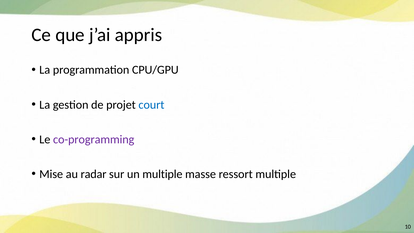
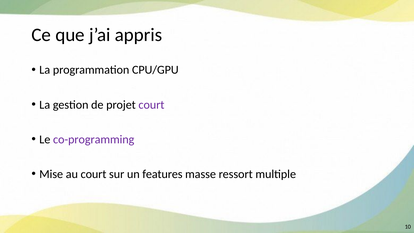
court colour: blue -> purple (151, 105)
au radar: radar -> court (94, 174)
un multiple: multiple -> features (162, 174)
